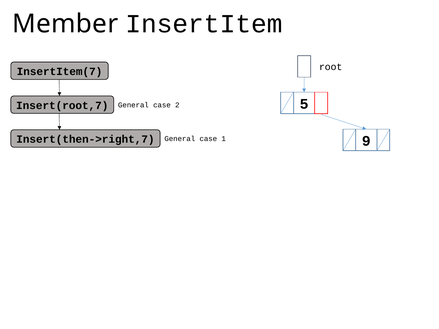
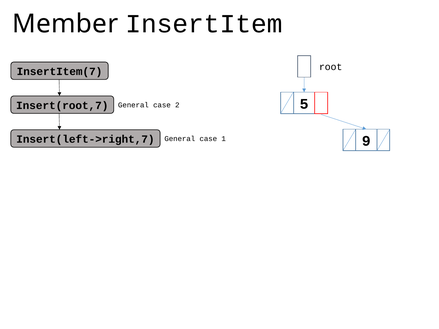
Insert(then->right,7: Insert(then->right,7 -> Insert(left->right,7 (85, 139)
